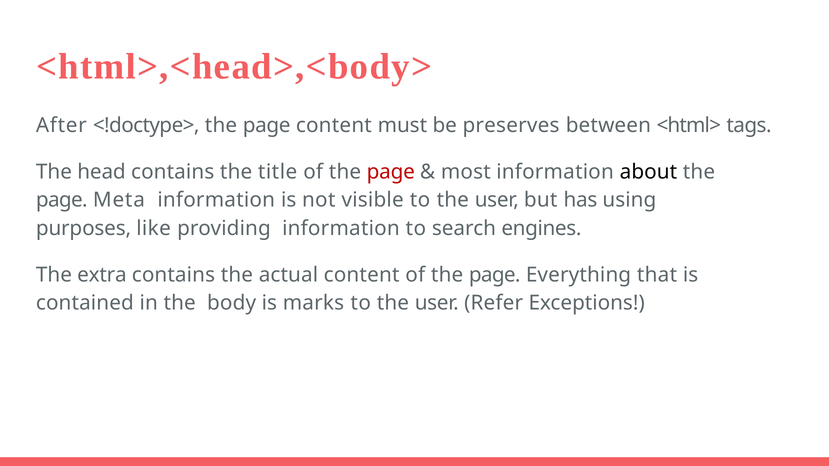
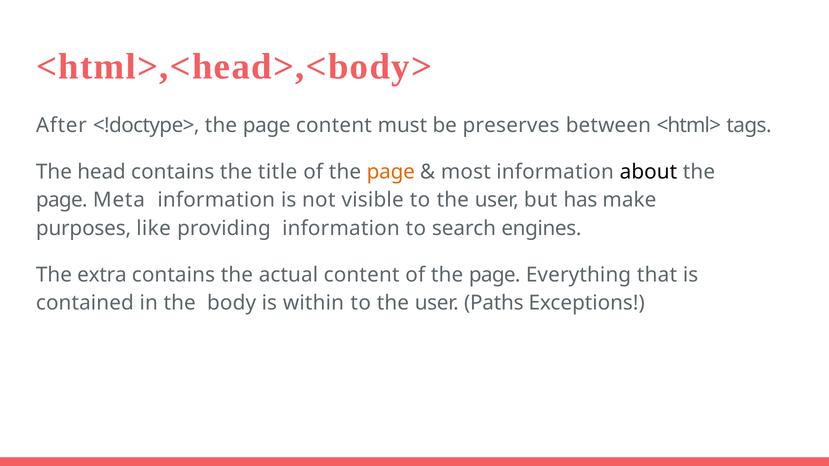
page colour: red -> orange (391, 172)
using: using -> make (629, 200)
marks: marks -> within (313, 303)
Refer: Refer -> Paths (494, 303)
